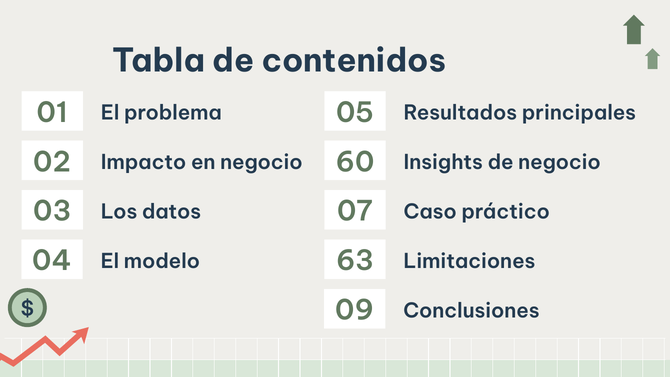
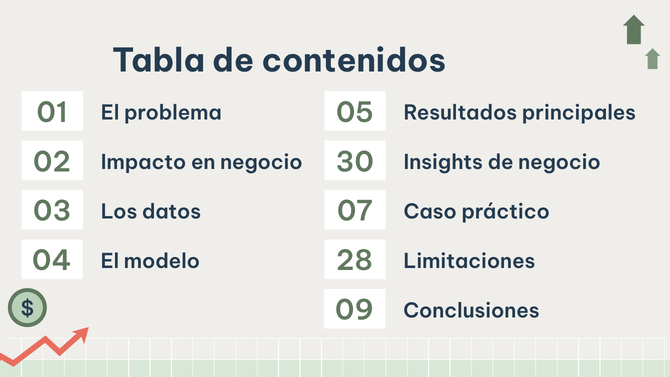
60: 60 -> 30 (355, 162)
63: 63 -> 28 (355, 261)
